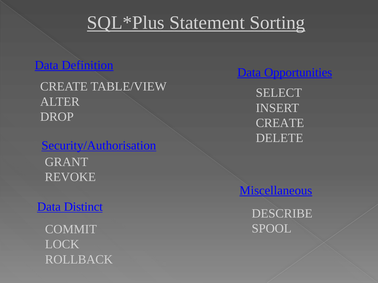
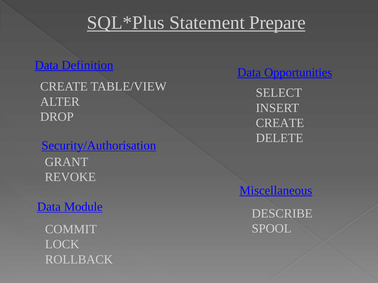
Sorting: Sorting -> Prepare (277, 23)
Distinct: Distinct -> Module (83, 207)
